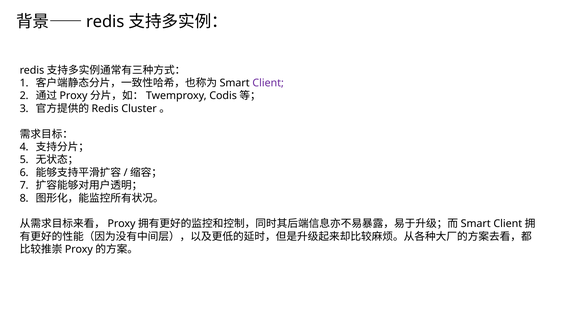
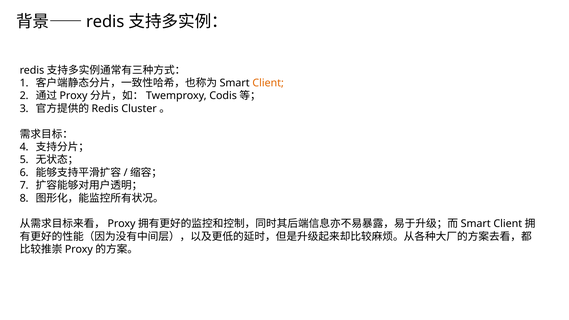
Client colour: purple -> orange (268, 83)
